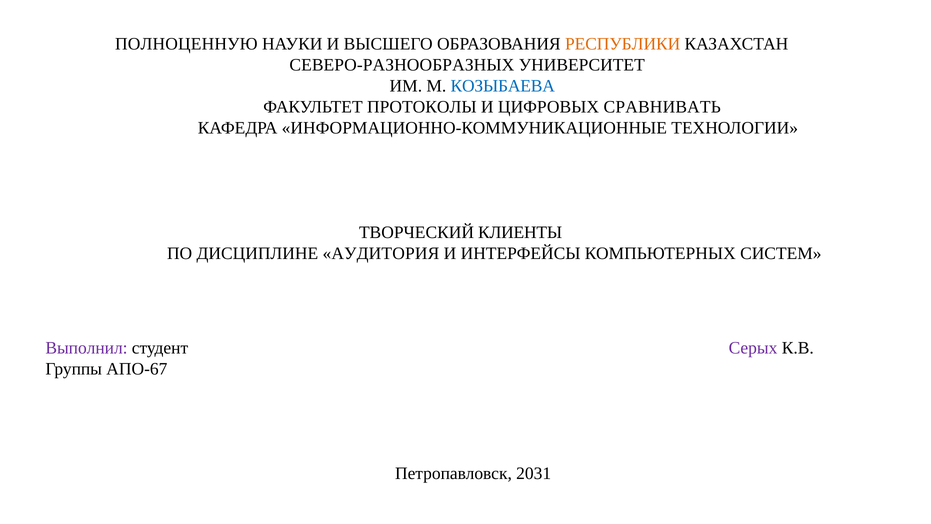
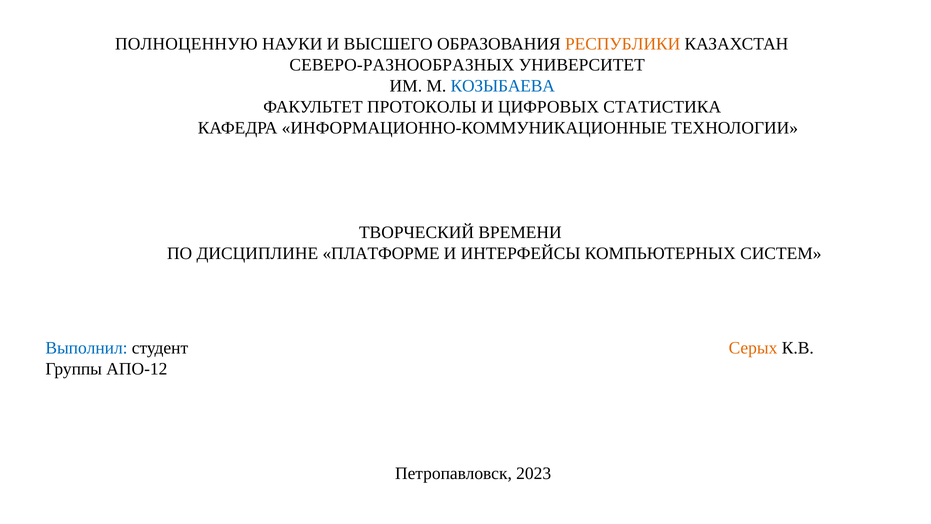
СРАВНИВАТЬ: СРАВНИВАТЬ -> СТАТИСТИКА (662, 107)
КЛИЕНТЫ: КЛИЕНТЫ -> ВРЕМЕНИ (520, 232)
АУДИТОРИЯ: АУДИТОРИЯ -> ПЛАТФОРМЕ (381, 253)
Выполнил colour: purple -> blue (86, 348)
Серых colour: purple -> orange (753, 348)
АПО-67: АПО-67 -> АПО-12 (137, 369)
2031: 2031 -> 2023 (534, 473)
